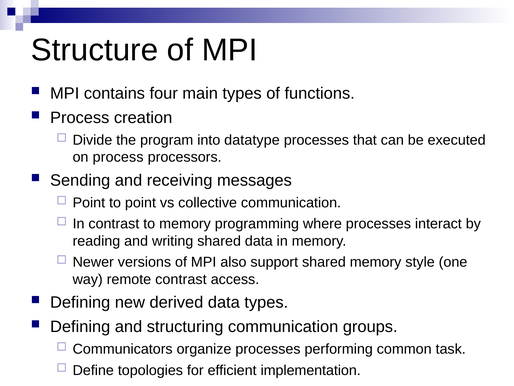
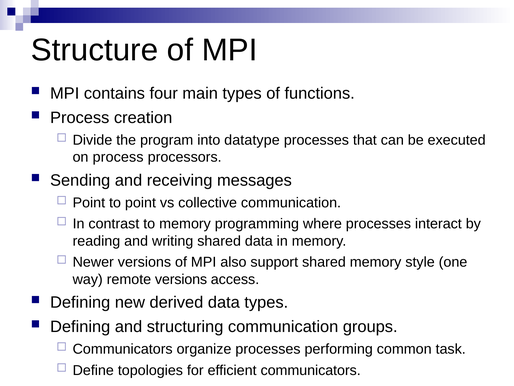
remote contrast: contrast -> versions (181, 279)
efficient implementation: implementation -> communicators (311, 370)
